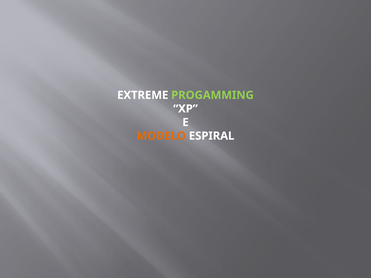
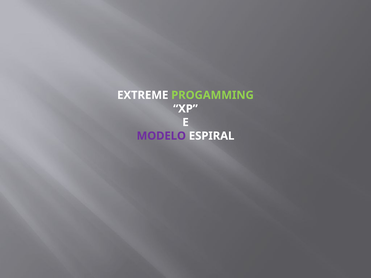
MODELO colour: orange -> purple (161, 136)
